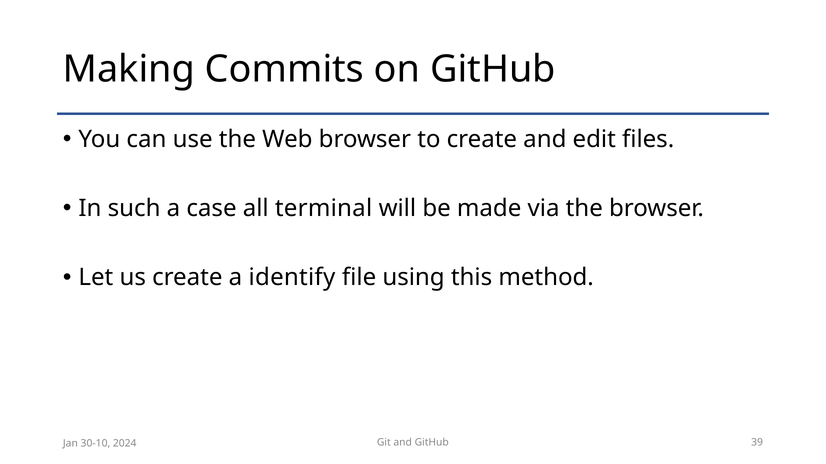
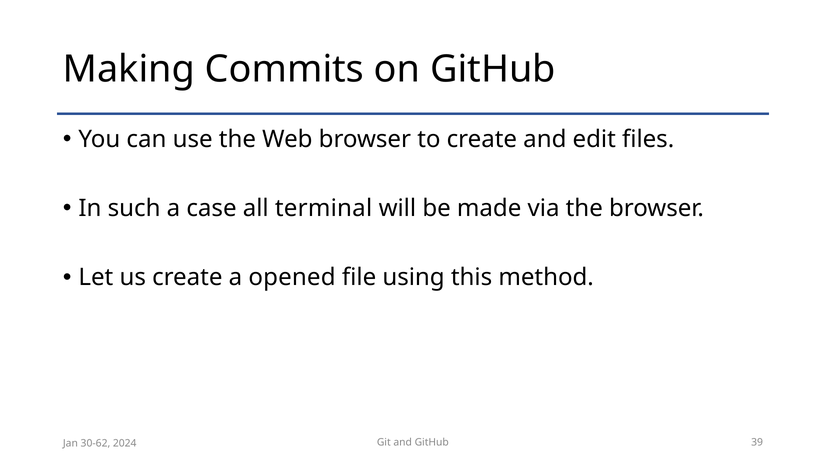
identify: identify -> opened (292, 278)
30-10: 30-10 -> 30-62 (95, 444)
